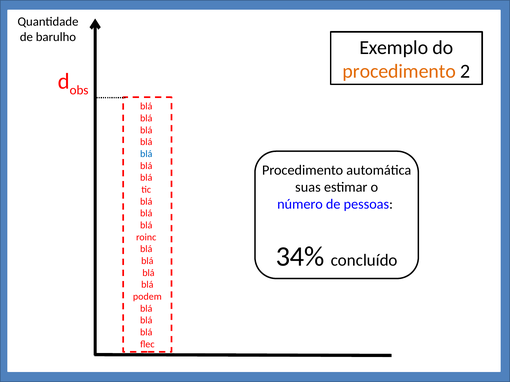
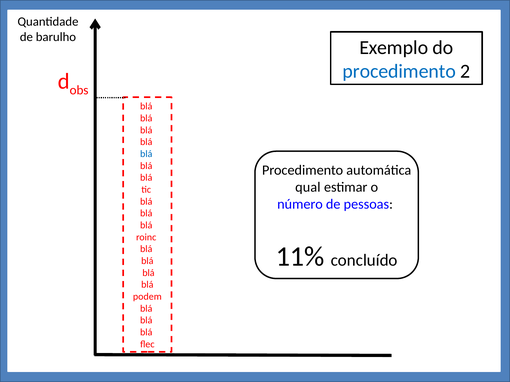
procedimento colour: orange -> blue (399, 71)
suas: suas -> qual (308, 188)
34%: 34% -> 11% (300, 257)
